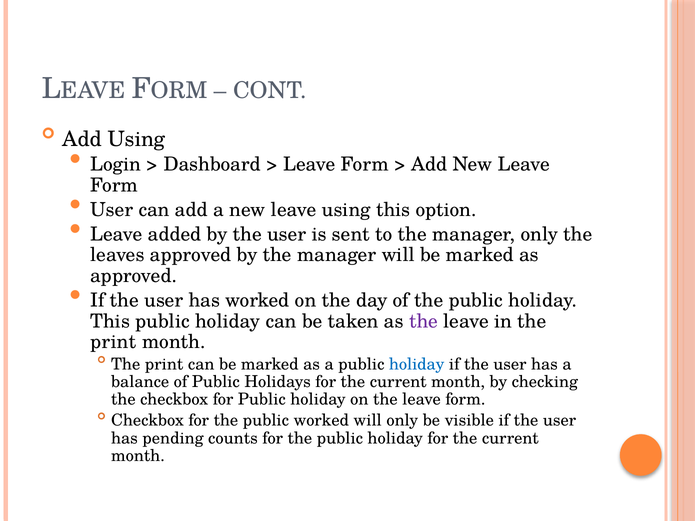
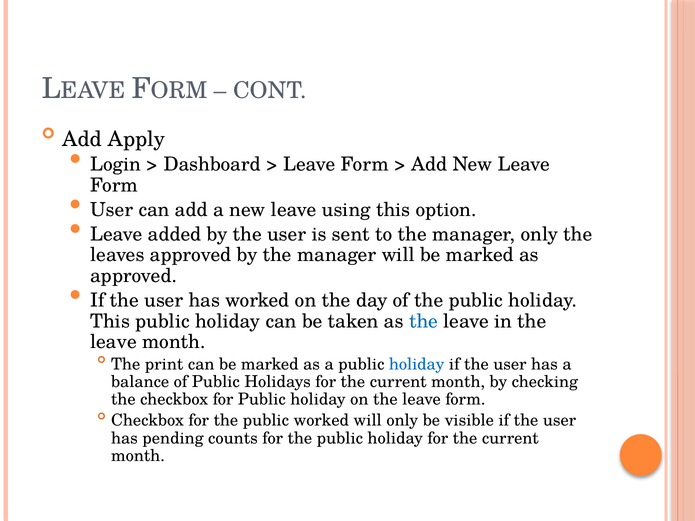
Add Using: Using -> Apply (136, 139)
the colour: purple -> blue (424, 321)
print: print -> leave (113, 342)
